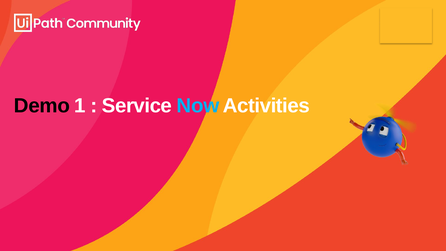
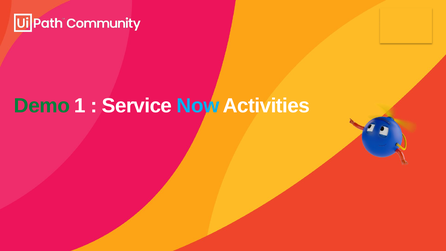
Demo colour: black -> green (42, 106)
